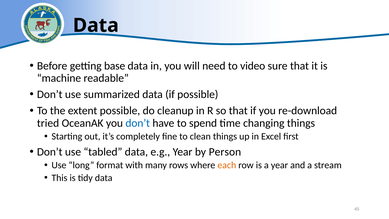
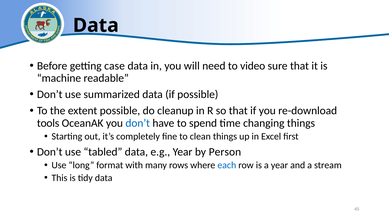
base: base -> case (115, 66)
tried: tried -> tools (48, 123)
each colour: orange -> blue (227, 165)
